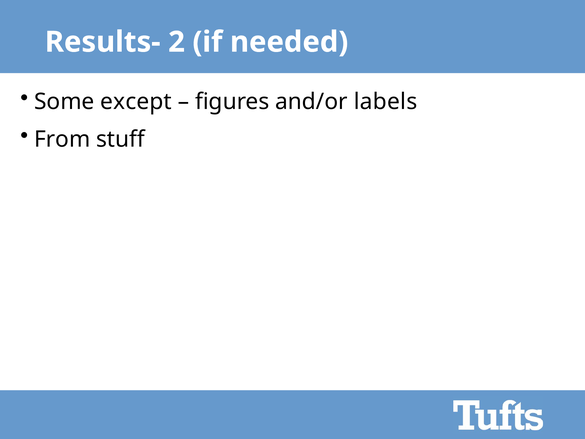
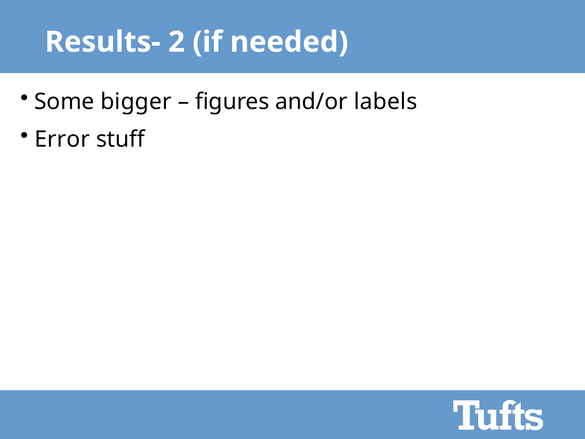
except: except -> bigger (136, 102)
From: From -> Error (62, 139)
